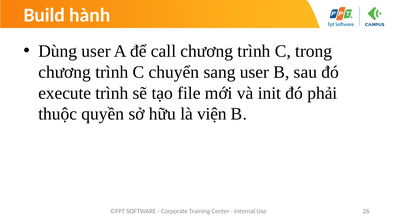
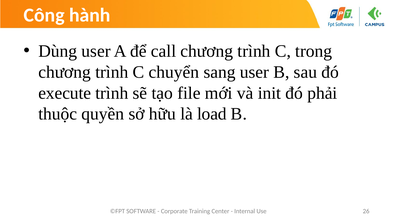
Build: Build -> Công (44, 15)
viện: viện -> load (212, 114)
